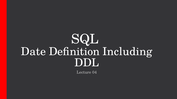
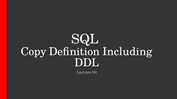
Date: Date -> Copy (34, 52)
